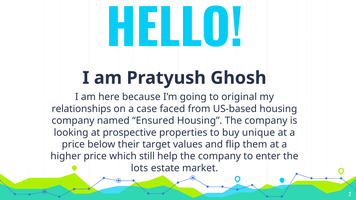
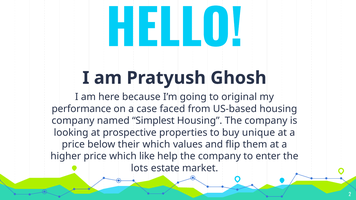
relationships: relationships -> performance (81, 109)
Ensured: Ensured -> Simplest (153, 121)
their target: target -> which (156, 145)
still: still -> like (147, 156)
